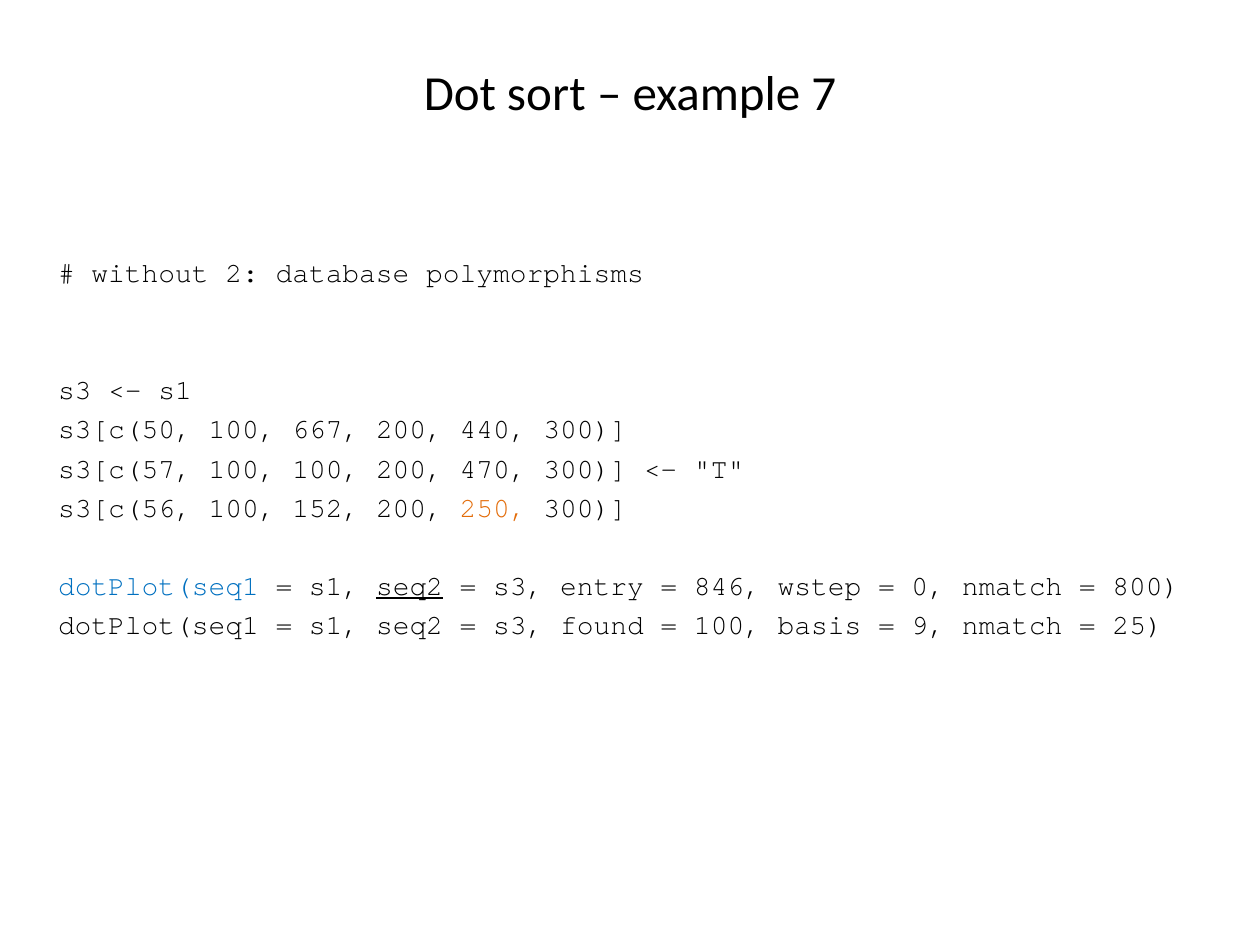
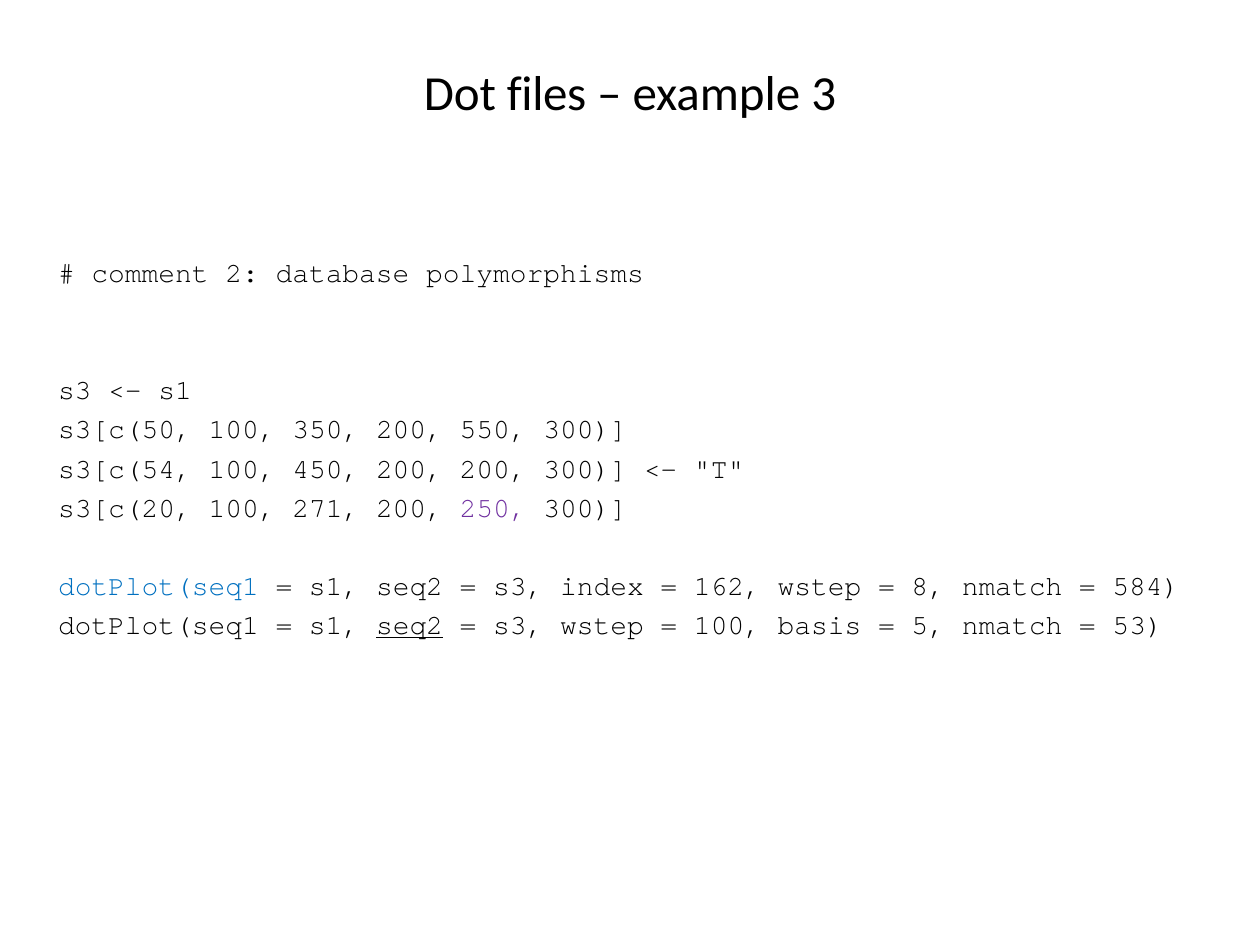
sort: sort -> files (547, 94)
7: 7 -> 3 (824, 94)
without: without -> comment (150, 273)
667: 667 -> 350 (326, 430)
440: 440 -> 550 (493, 430)
s3[c(57: s3[c(57 -> s3[c(54 (125, 469)
100 100: 100 -> 450 (326, 469)
200 470: 470 -> 200 (493, 469)
s3[c(56: s3[c(56 -> s3[c(20 (125, 508)
152: 152 -> 271 (326, 508)
250 colour: orange -> purple (493, 508)
seq2 underline: present -> none (410, 586)
entry: entry -> index (602, 586)
846: 846 -> 162 (727, 586)
0: 0 -> 8 (928, 586)
800: 800 -> 584 (1146, 586)
seq2 underline: none -> present (410, 625)
s3 found: found -> wstep (602, 625)
9: 9 -> 5 (928, 625)
25: 25 -> 53 (1138, 625)
